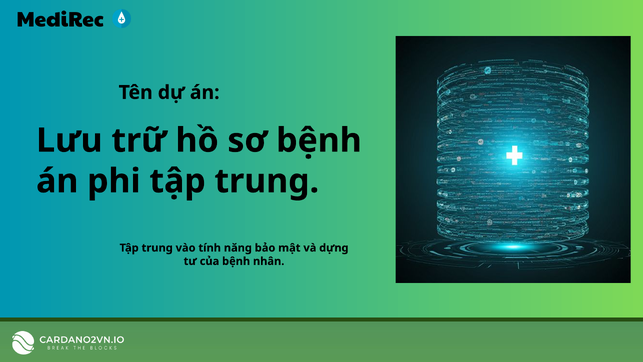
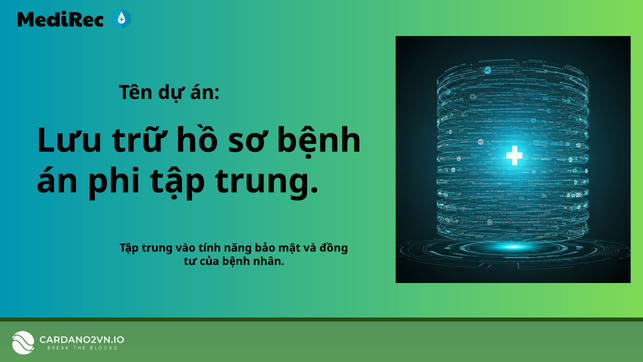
dựng: dựng -> đồng (334, 248)
